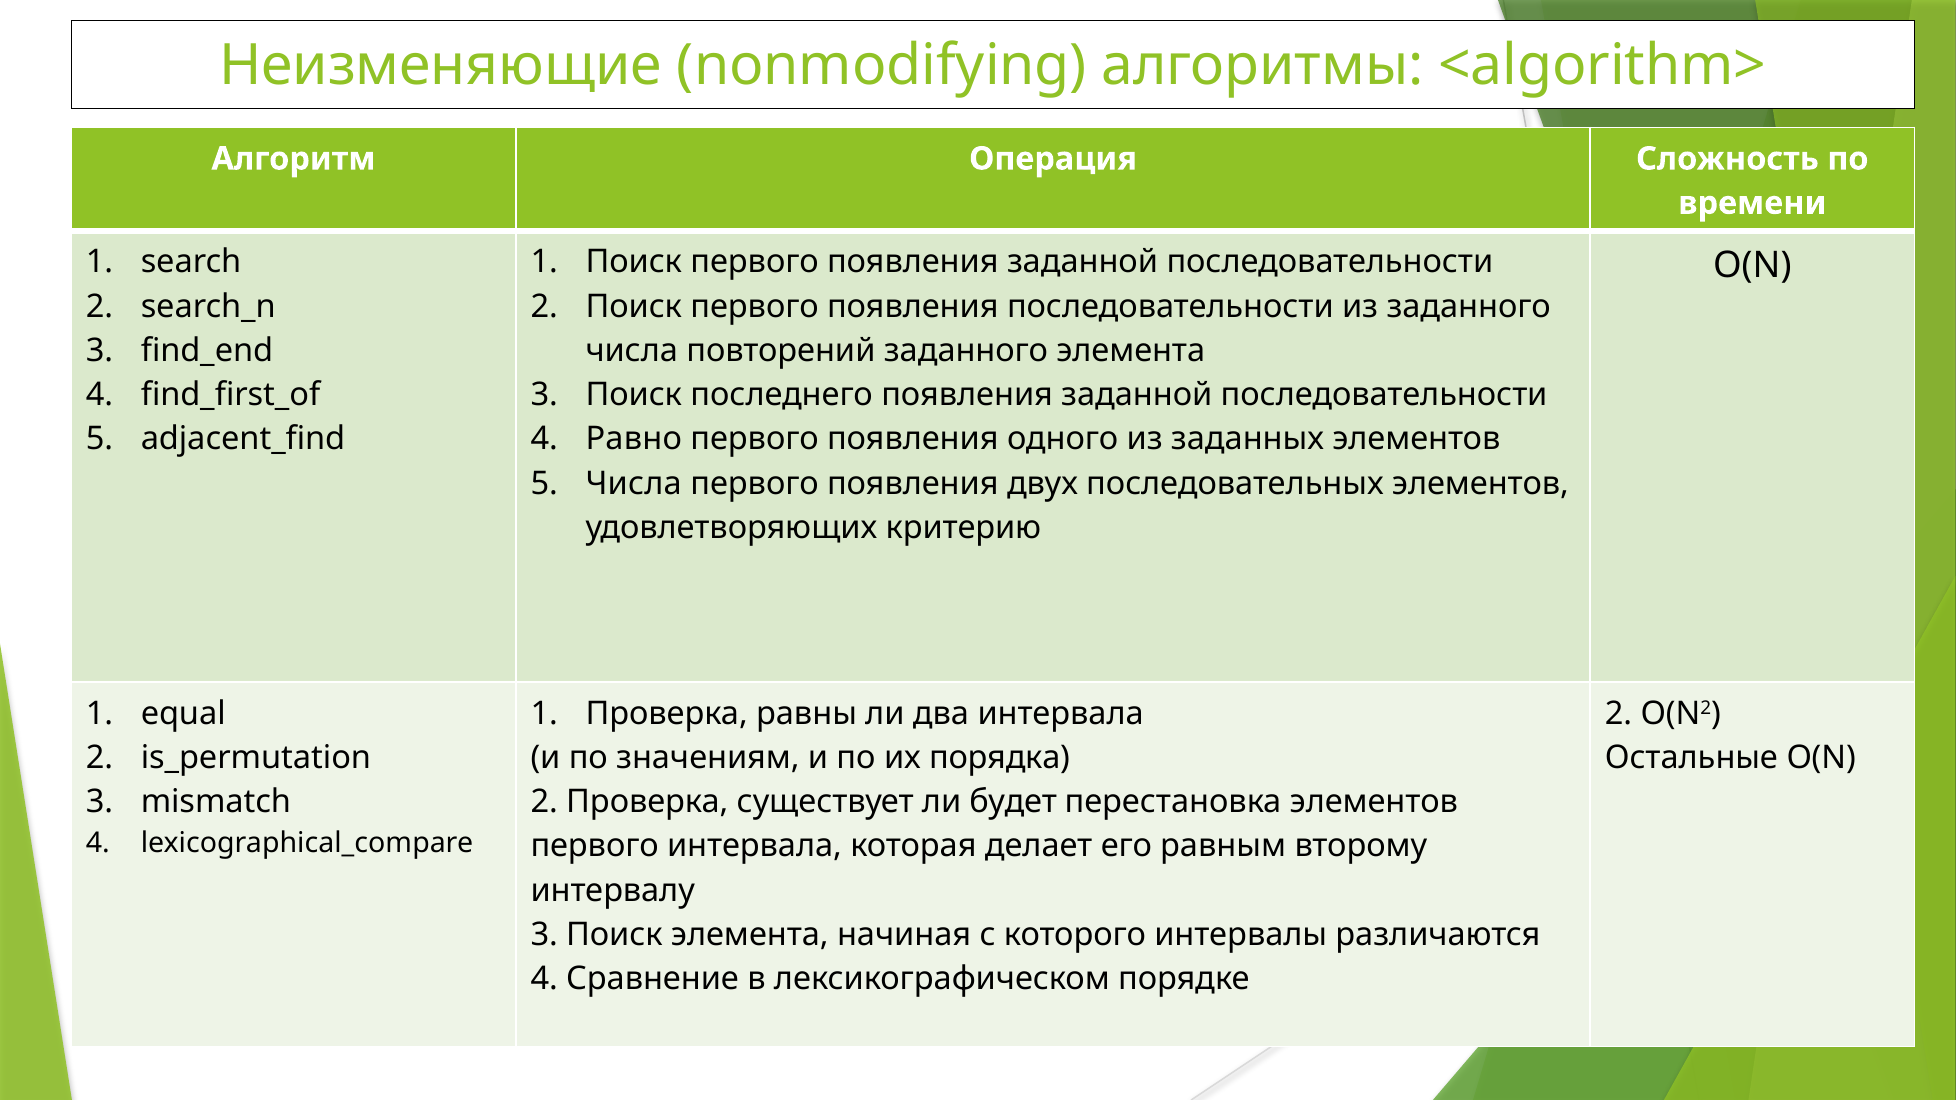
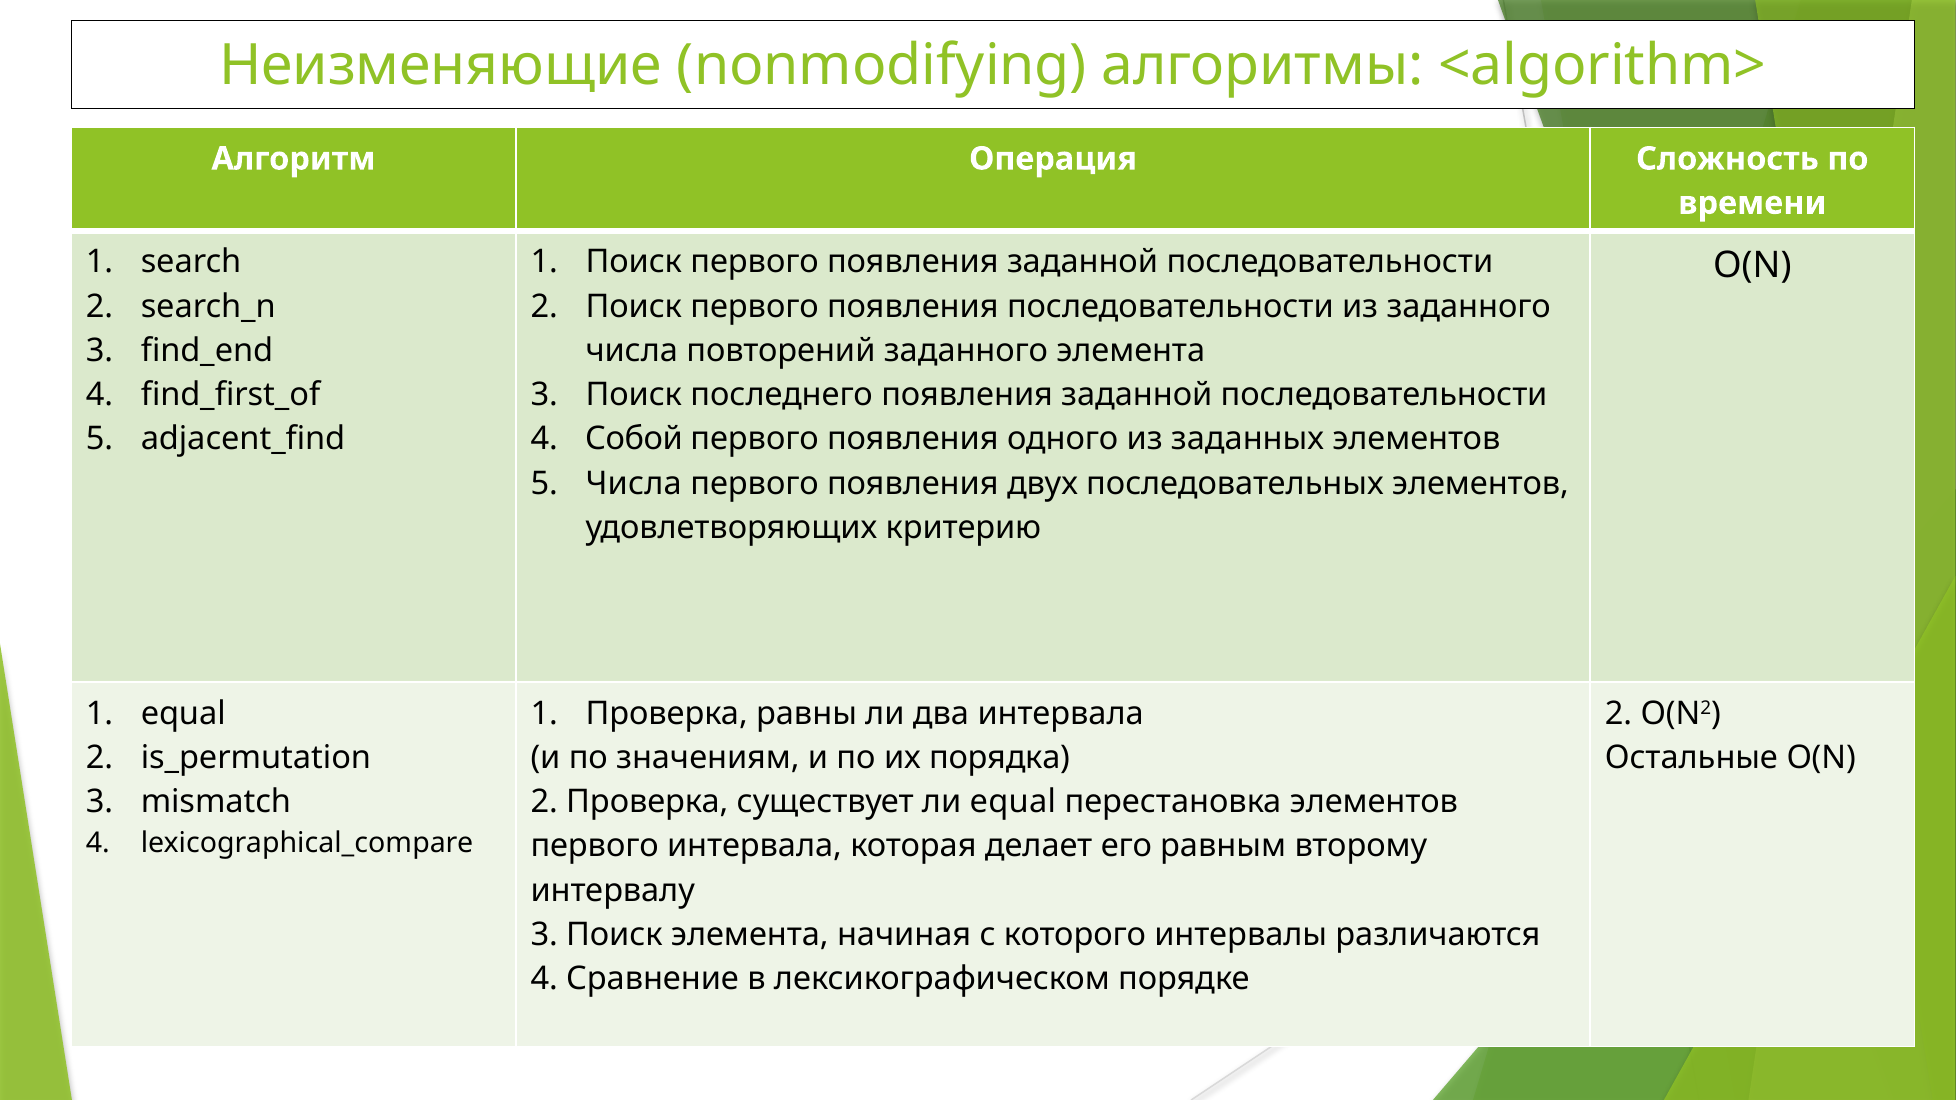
Равно: Равно -> Собой (634, 439)
ли будет: будет -> equal (1013, 802)
